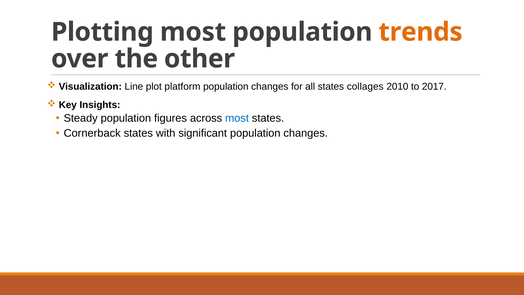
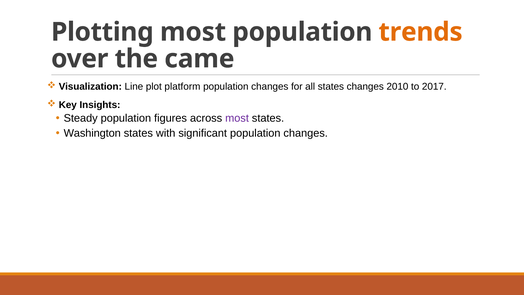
other: other -> came (199, 59)
states collages: collages -> changes (365, 87)
most colour: blue -> purple (237, 118)
Cornerback: Cornerback -> Washington (92, 133)
